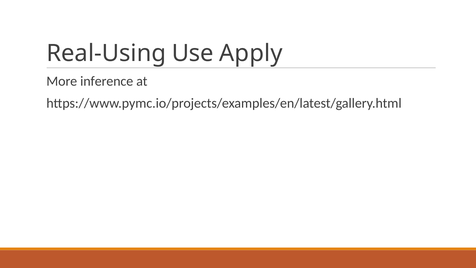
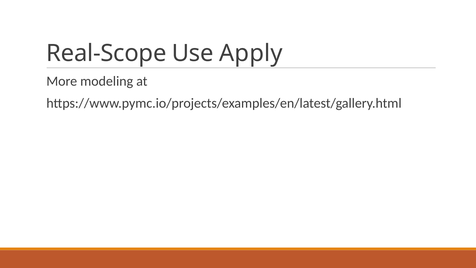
Real-Using: Real-Using -> Real-Scope (106, 53)
inference: inference -> modeling (107, 81)
